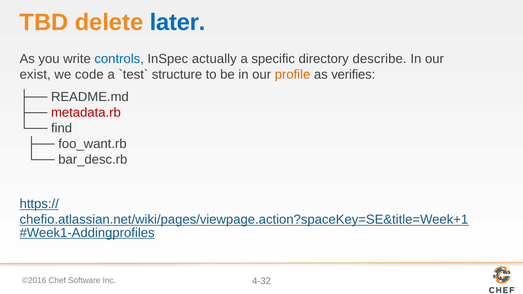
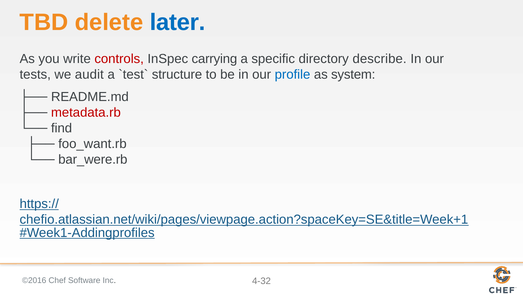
controls colour: blue -> red (119, 59)
actually: actually -> carrying (214, 59)
exist: exist -> tests (35, 75)
code: code -> audit (89, 75)
profile colour: orange -> blue (293, 75)
verifies: verifies -> system (353, 75)
bar_desc.rb: bar_desc.rb -> bar_were.rb (93, 160)
